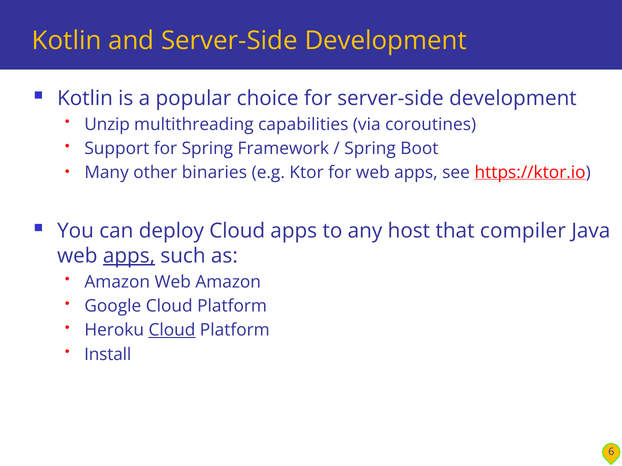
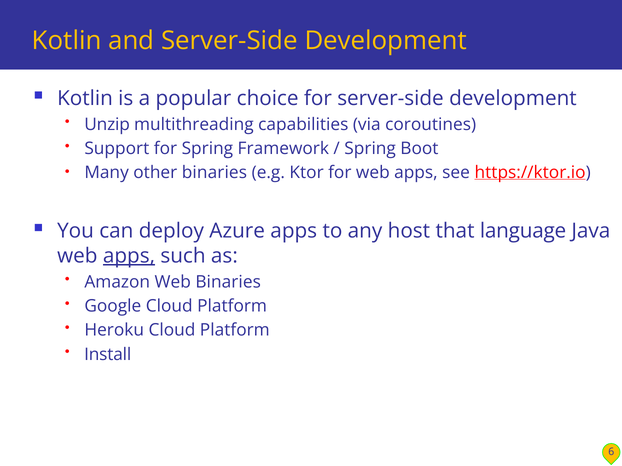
deploy Cloud: Cloud -> Azure (237, 231)
compiler: compiler -> language (523, 231)
Web Amazon: Amazon -> Binaries (228, 282)
Cloud underline: present -> none (172, 331)
